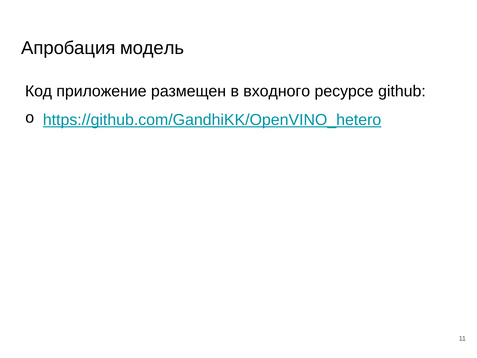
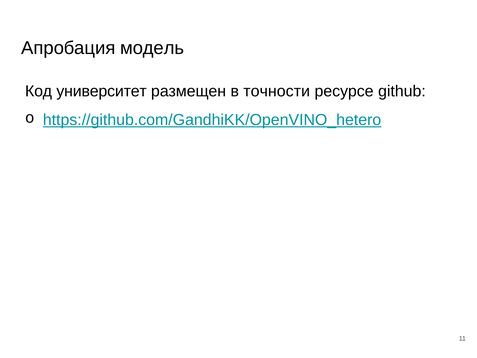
приложение: приложение -> университет (102, 91)
входного: входного -> точности (277, 91)
